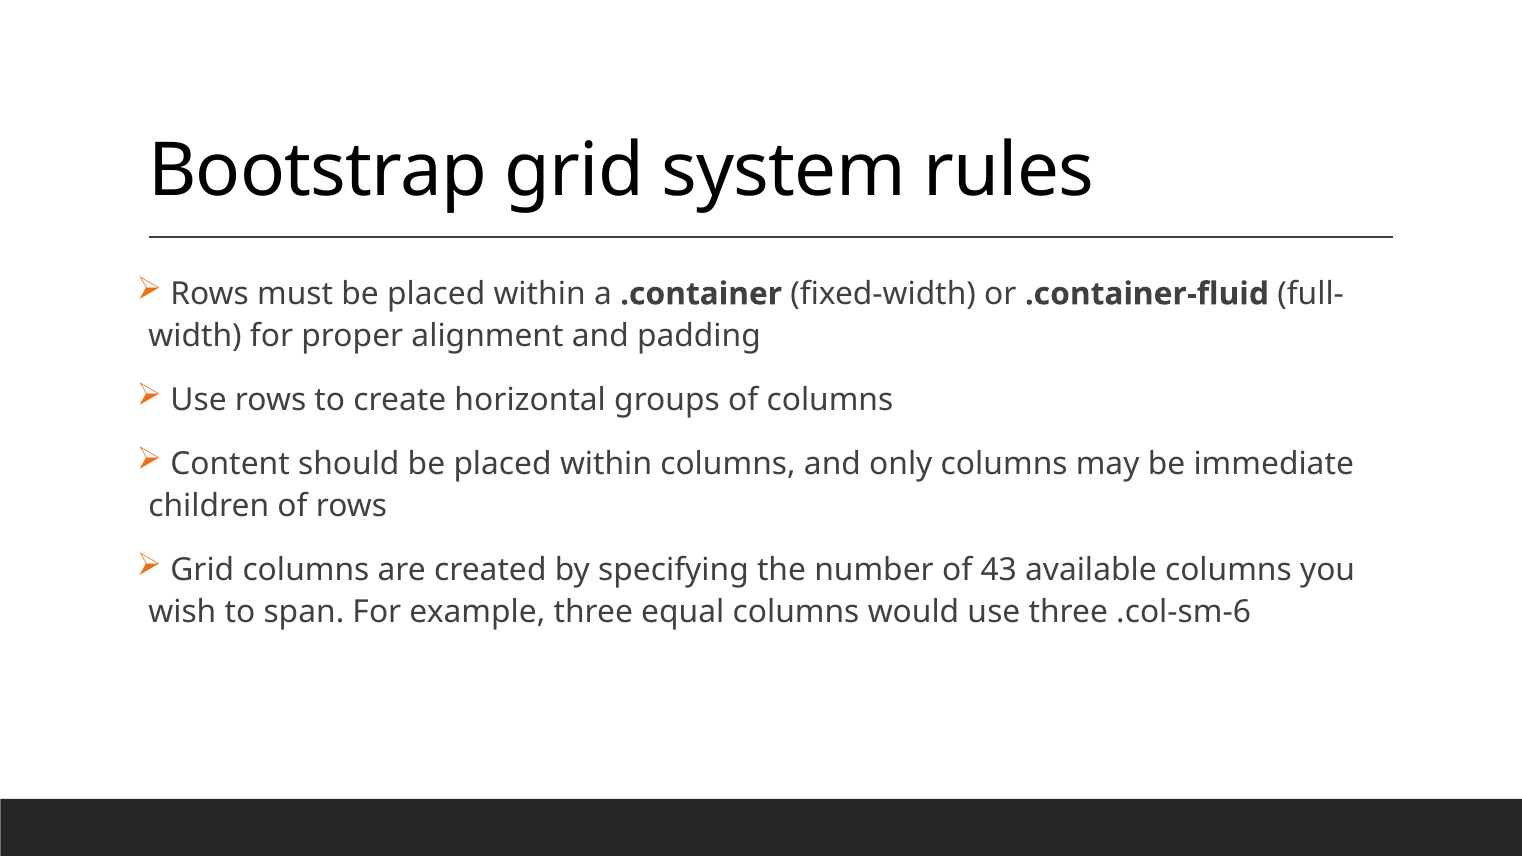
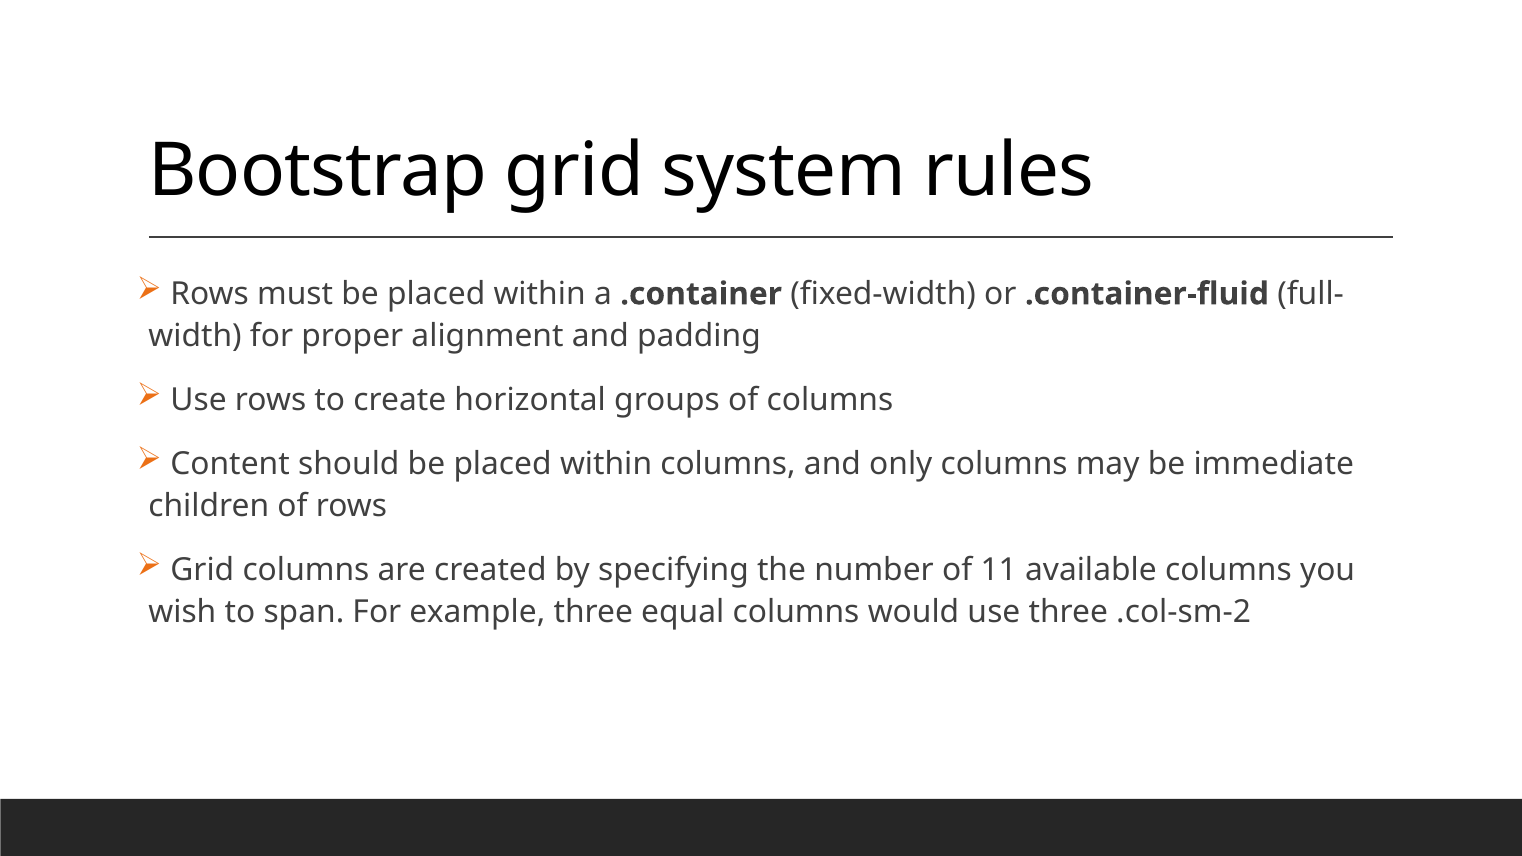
43: 43 -> 11 (999, 570)
.col-sm-6: .col-sm-6 -> .col-sm-2 (1184, 612)
